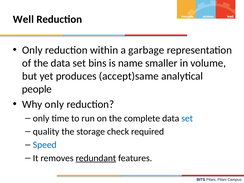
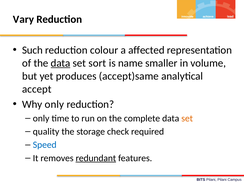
Well: Well -> Vary (23, 19)
Only: Only -> Such (32, 50)
within: within -> colour (104, 50)
garbage: garbage -> affected (146, 50)
data underline: none -> present (61, 63)
bins: bins -> sort (97, 63)
people: people -> accept (37, 89)
set colour: blue -> orange (187, 118)
